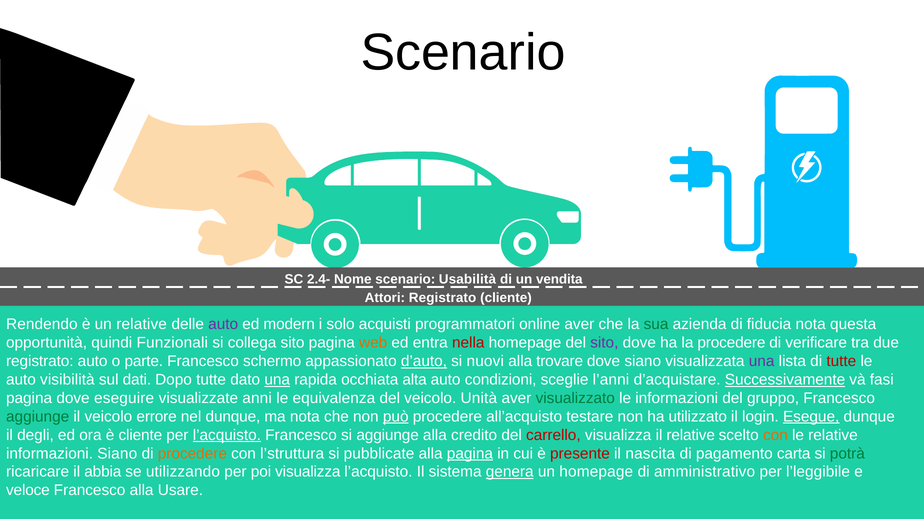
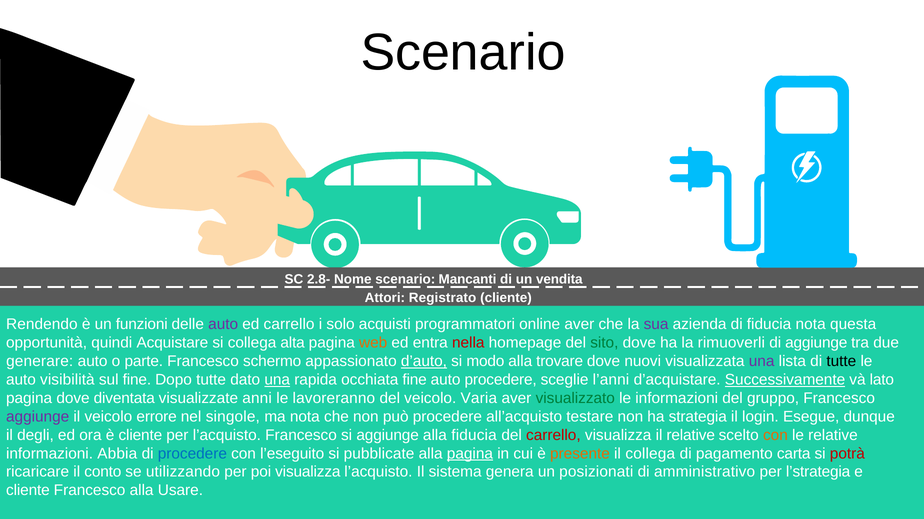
2.4-: 2.4- -> 2.8- (319, 280)
Usabilità: Usabilità -> Mancanti (468, 280)
un relative: relative -> funzioni (142, 325)
ed modern: modern -> carrello (289, 325)
sua colour: green -> purple (656, 325)
Funzionali: Funzionali -> Acquistare (172, 343)
collega sito: sito -> alta (293, 343)
sito colour: purple -> green (604, 343)
la procedere: procedere -> rimuoverli (731, 343)
di verificare: verificare -> aggiunge (816, 343)
registrato: registrato -> generare (40, 362)
nuovi: nuovi -> modo (485, 362)
dove siano: siano -> nuovi (643, 362)
tutte colour: red -> black (841, 362)
sul dati: dati -> fine (137, 380)
occhiata alta: alta -> fine (415, 380)
auto condizioni: condizioni -> procedere (501, 380)
fasi: fasi -> lato (882, 380)
eseguire: eseguire -> diventata (124, 399)
equivalenza: equivalenza -> lavoreranno (334, 399)
Unità: Unità -> Varia (479, 399)
aggiunge colour: green -> purple (38, 417)
nel dunque: dunque -> singole (233, 417)
può underline: present -> none (396, 417)
utilizzato: utilizzato -> strategia (698, 417)
Esegue underline: present -> none (811, 417)
l’acquisto underline: present -> none (227, 436)
alla credito: credito -> fiducia (474, 436)
informazioni Siano: Siano -> Abbia (117, 454)
procedere colour: orange -> blue (192, 454)
l’struttura: l’struttura -> l’eseguito (292, 454)
presente colour: red -> orange (580, 454)
il nascita: nascita -> collega (650, 454)
potrà colour: green -> red (847, 454)
abbia: abbia -> conto (103, 473)
genera underline: present -> none (510, 473)
un homepage: homepage -> posizionati (596, 473)
l’leggibile: l’leggibile -> l’strategia (818, 473)
veloce: veloce -> cliente (28, 491)
